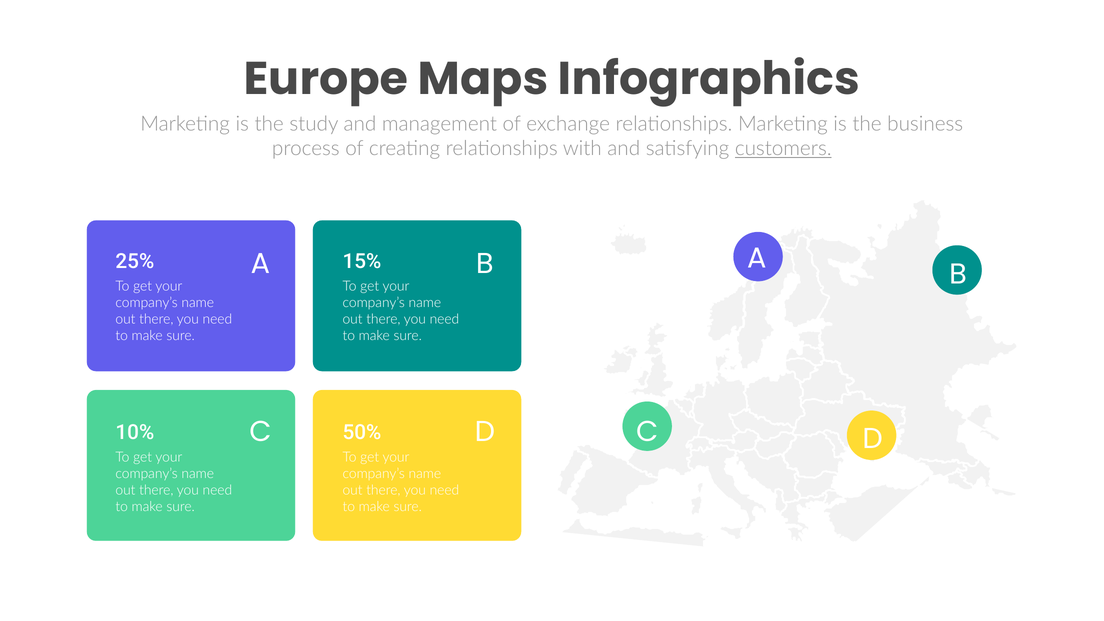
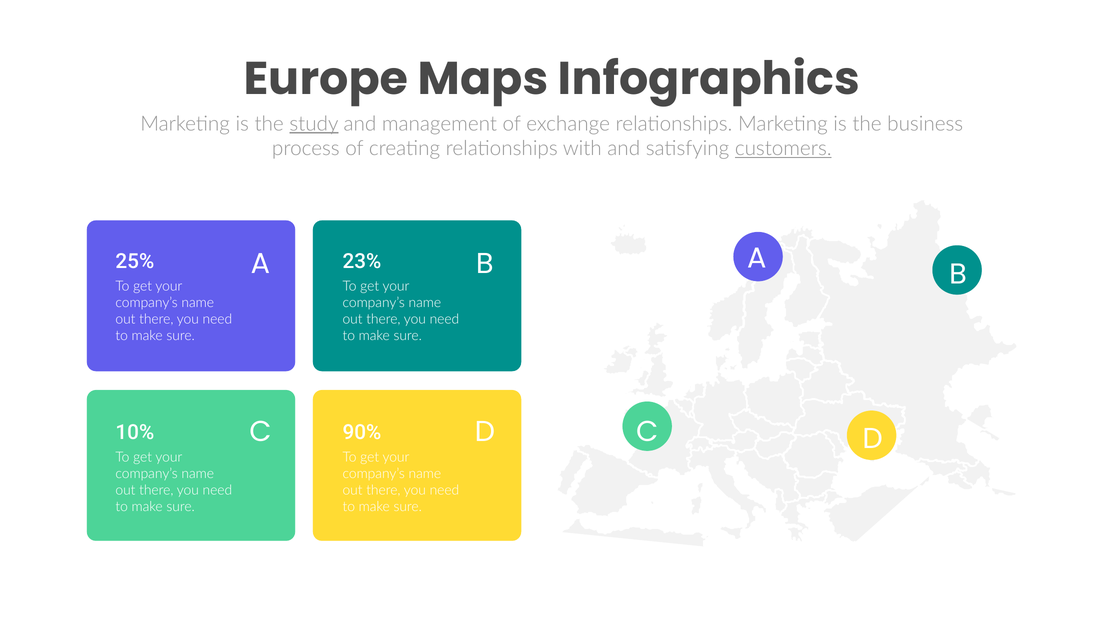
study underline: none -> present (314, 124)
15%: 15% -> 23% (362, 262)
50%: 50% -> 90% (362, 433)
